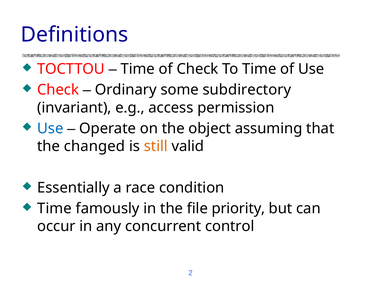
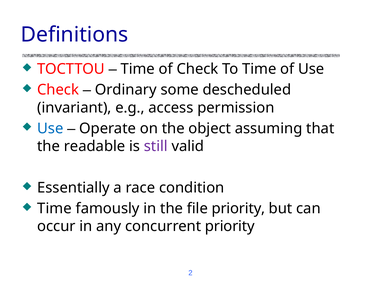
subdirectory: subdirectory -> descheduled (247, 90)
changed: changed -> readable (95, 146)
still colour: orange -> purple (156, 146)
concurrent control: control -> priority (230, 226)
